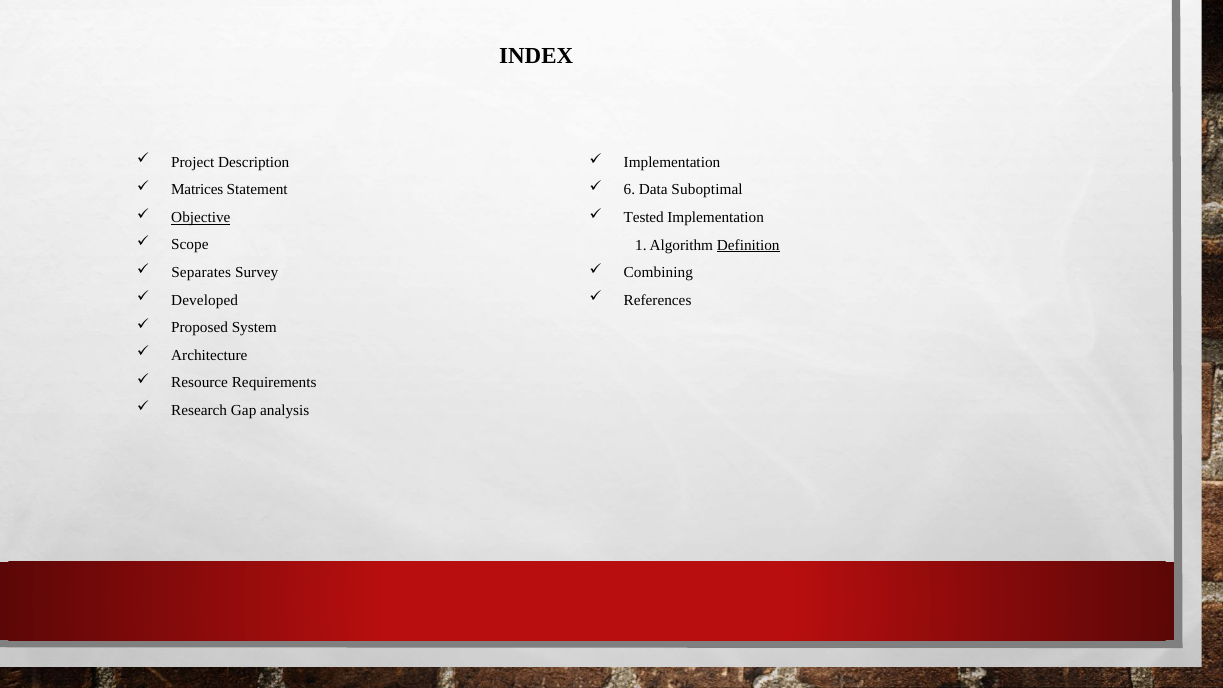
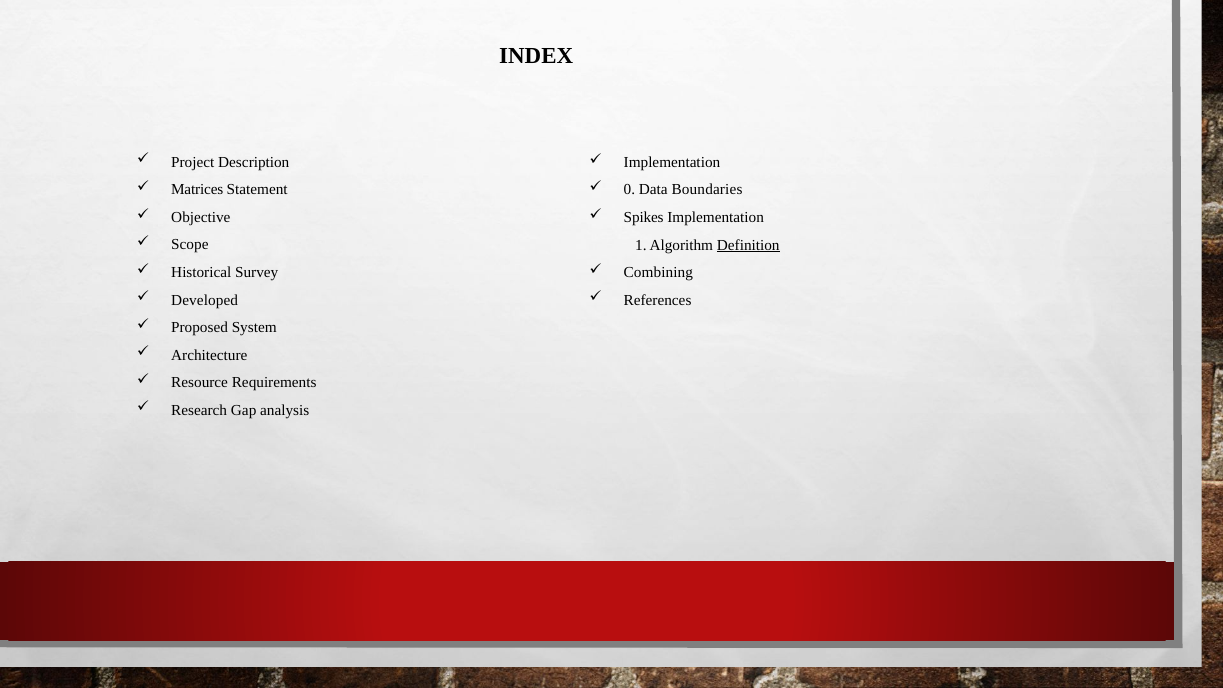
6: 6 -> 0 (629, 190)
Suboptimal: Suboptimal -> Boundaries (707, 190)
Objective underline: present -> none (201, 217)
Tested: Tested -> Spikes (644, 217)
Separates: Separates -> Historical (201, 272)
